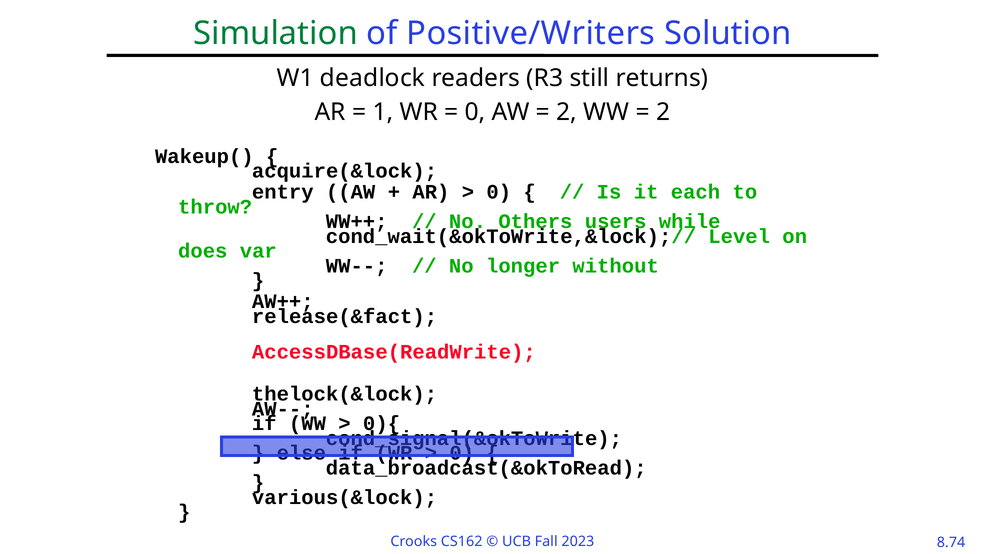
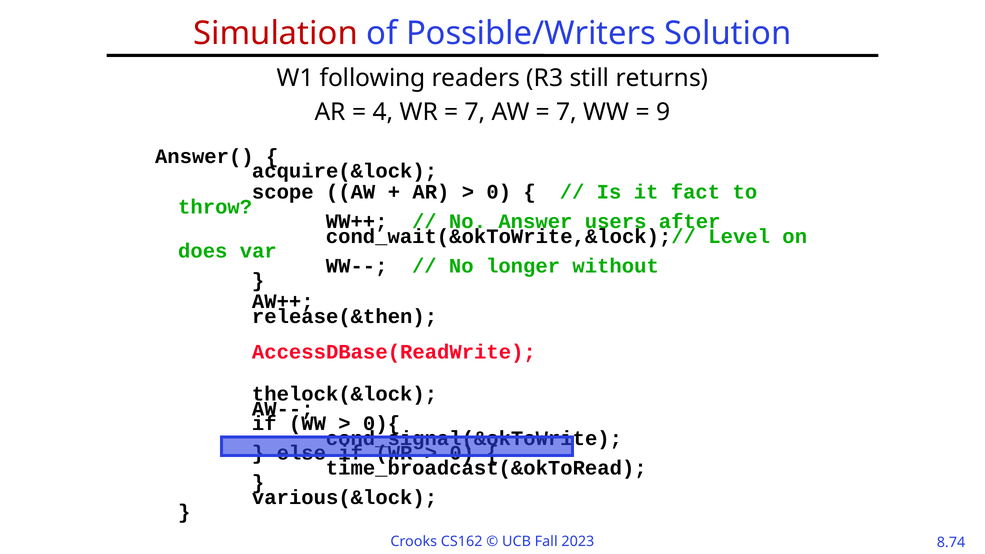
Simulation colour: green -> red (275, 34)
Positive/Writers: Positive/Writers -> Possible/Writers (531, 34)
deadlock: deadlock -> following (373, 78)
1: 1 -> 4 (383, 112)
0: 0 -> 7 (475, 112)
2: 2 -> 7 (567, 112)
2: 2 -> 9 (663, 112)
Wakeup(: Wakeup( -> Answer( (204, 156)
entry: entry -> scope (283, 192)
each: each -> fact (695, 192)
Others: Others -> Answer (535, 222)
while: while -> after (690, 222)
release(&fact: release(&fact -> release(&then (345, 316)
data_broadcast(&okToRead: data_broadcast(&okToRead -> time_broadcast(&okToRead (486, 468)
